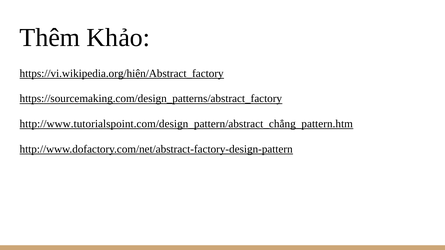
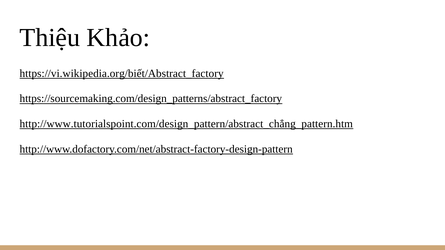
Thêm: Thêm -> Thiệu (50, 38)
https://vi.wikipedia.org/hiện/Abstract_factory: https://vi.wikipedia.org/hiện/Abstract_factory -> https://vi.wikipedia.org/biết/Abstract_factory (122, 74)
